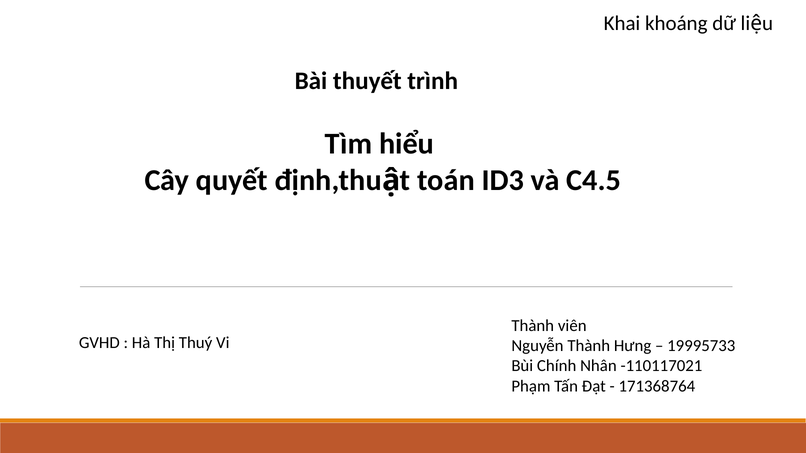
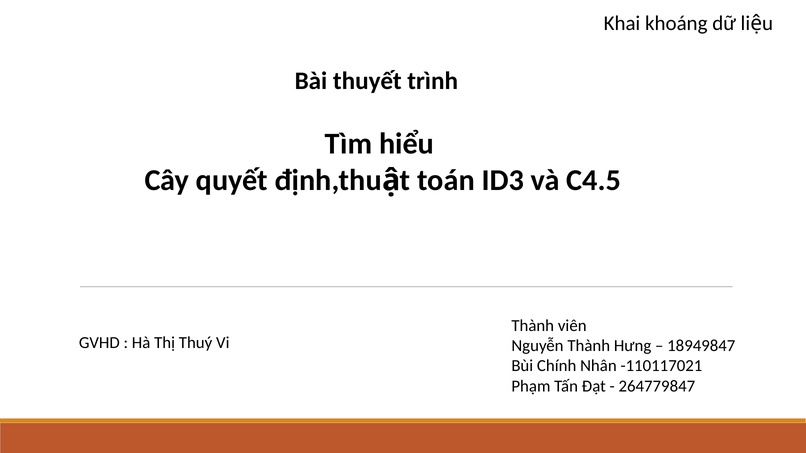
19995733: 19995733 -> 18949847 (701, 346)
171368764: 171368764 -> 264779847 (657, 386)
